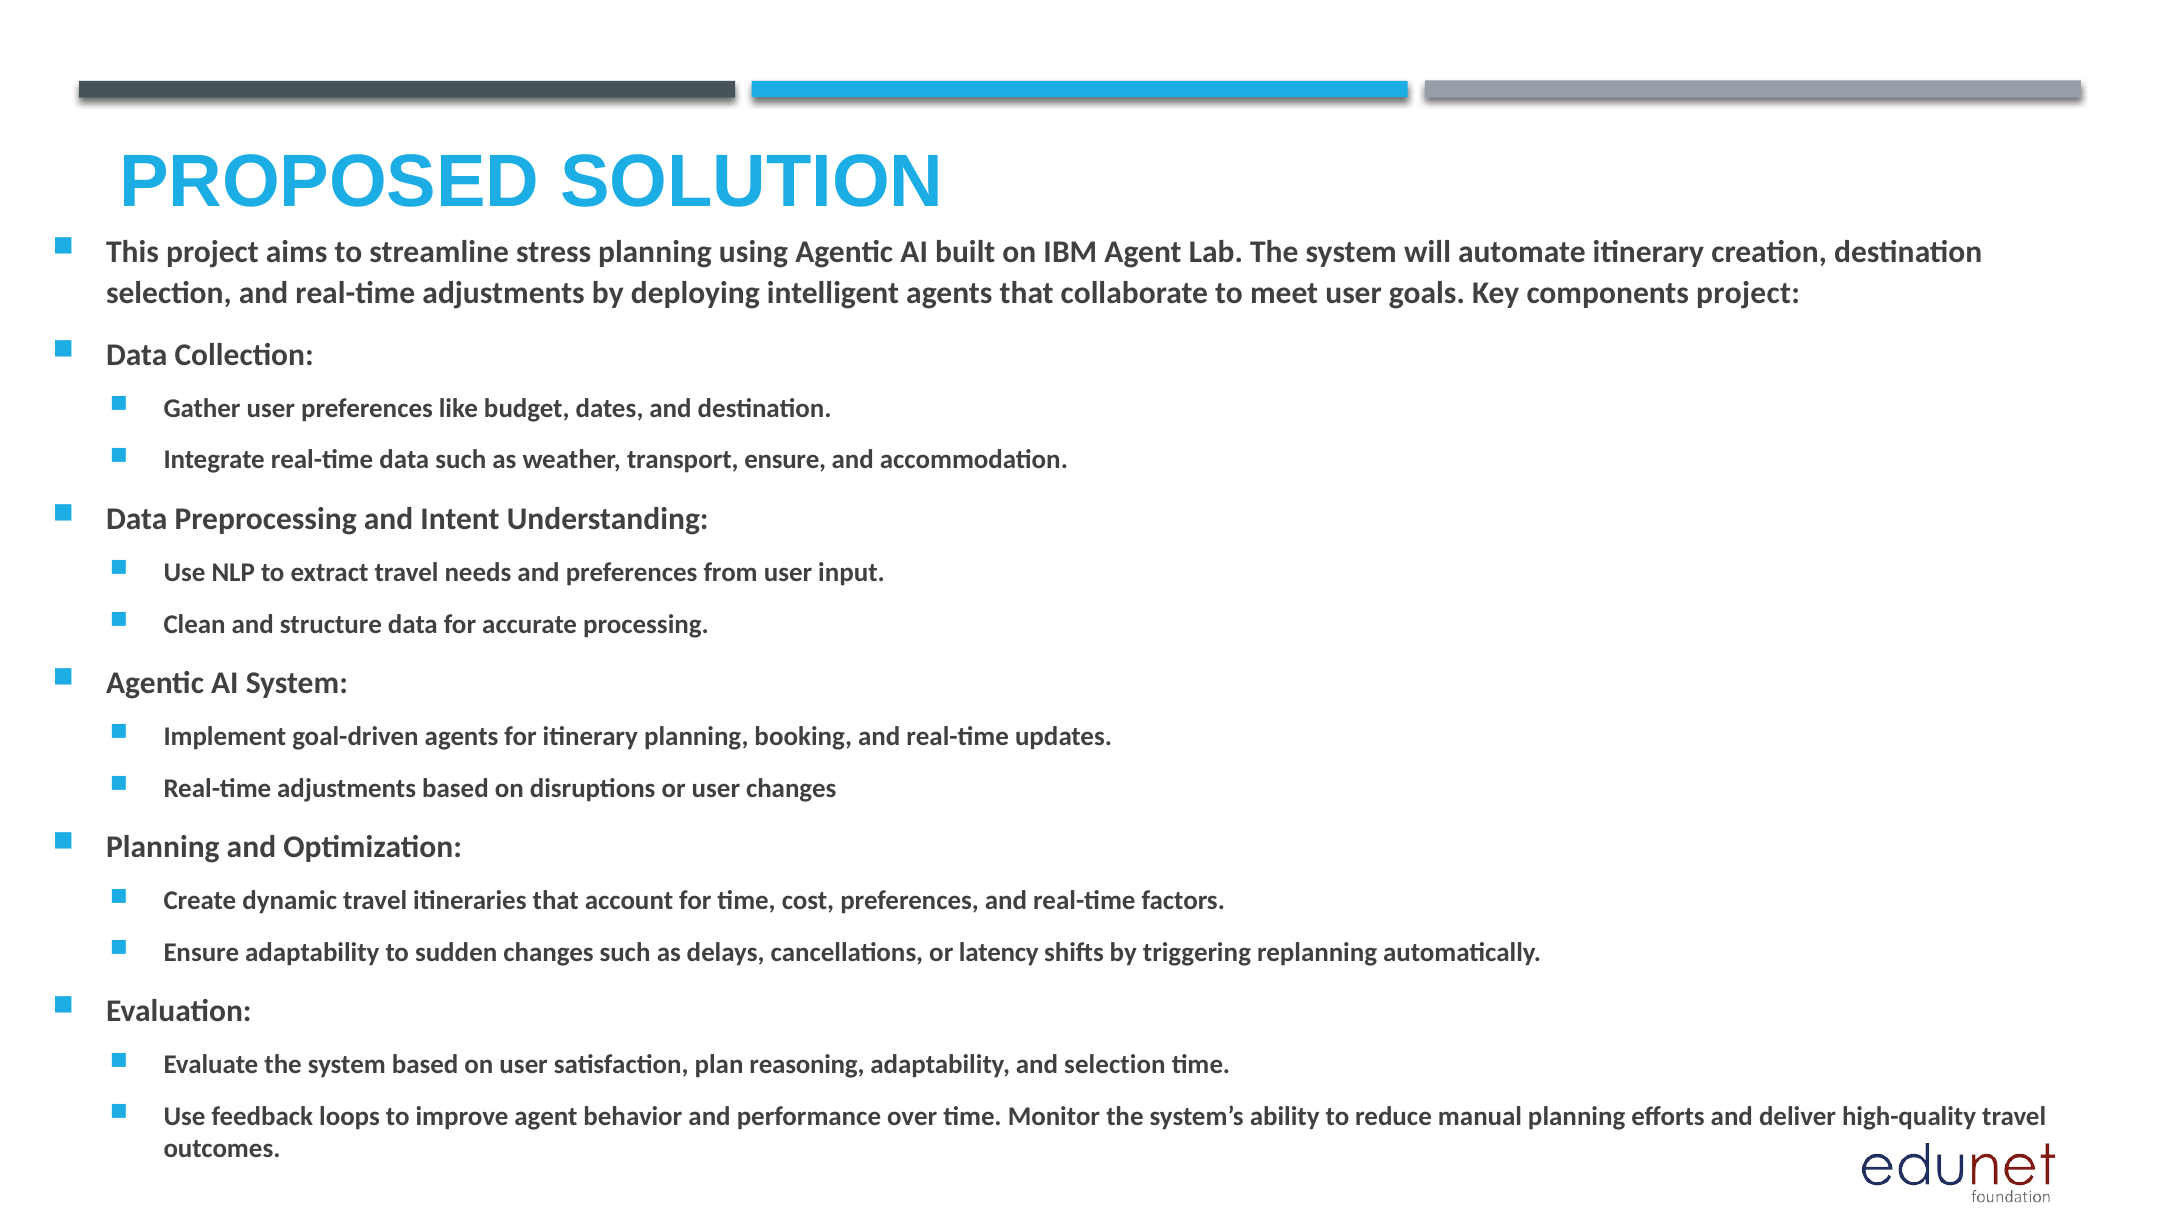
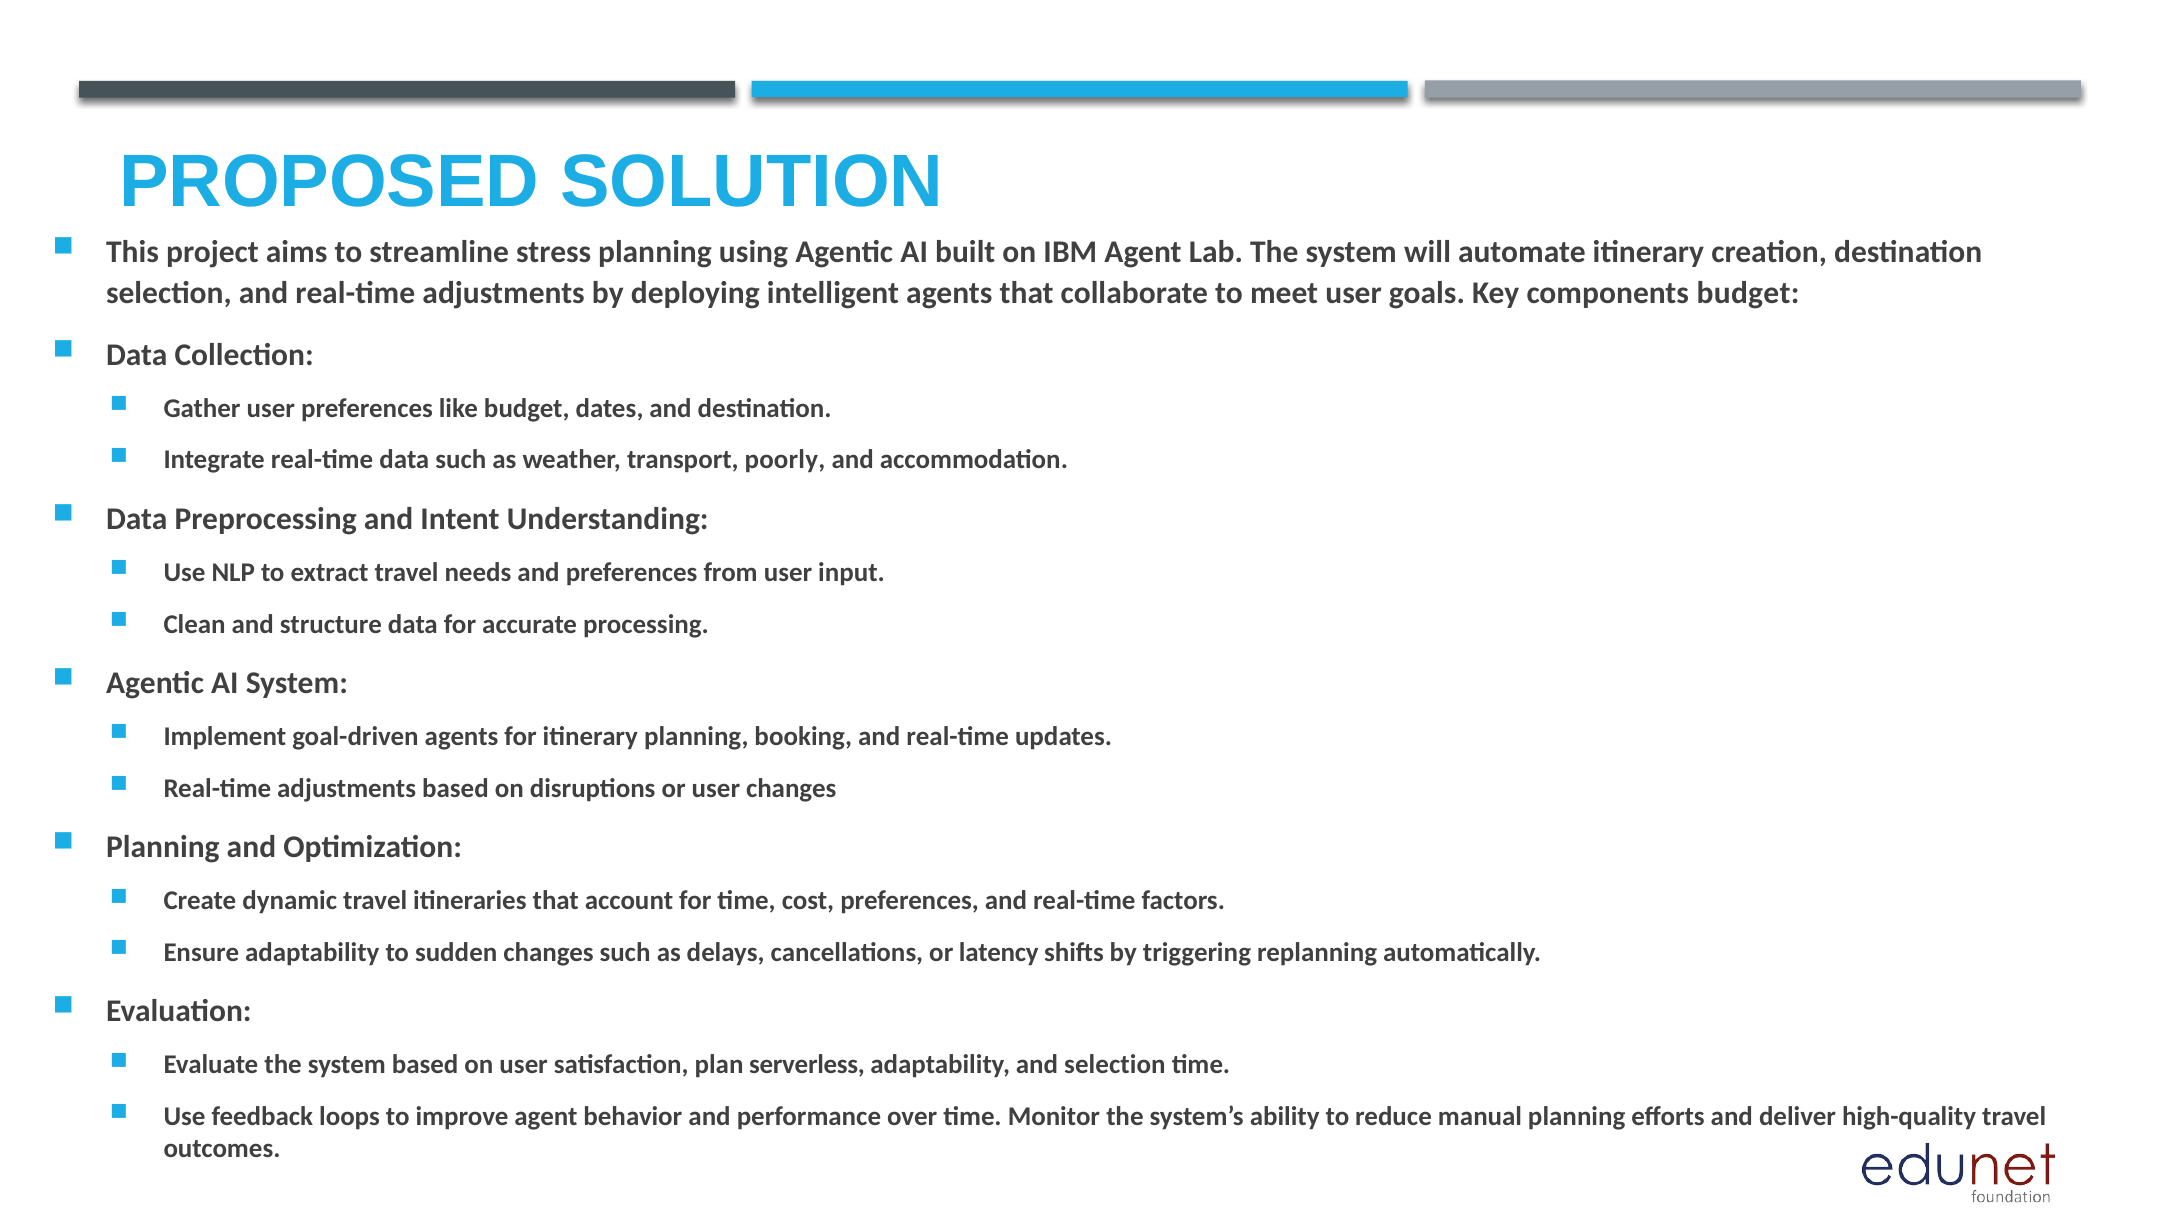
components project: project -> budget (1748, 294)
transport ensure: ensure -> poorly (785, 460)
reasoning: reasoning -> serverless (807, 1065)
